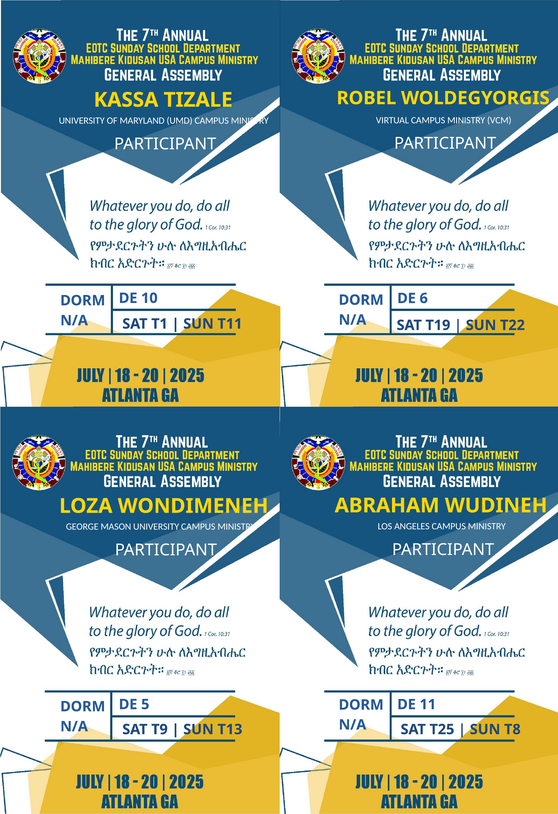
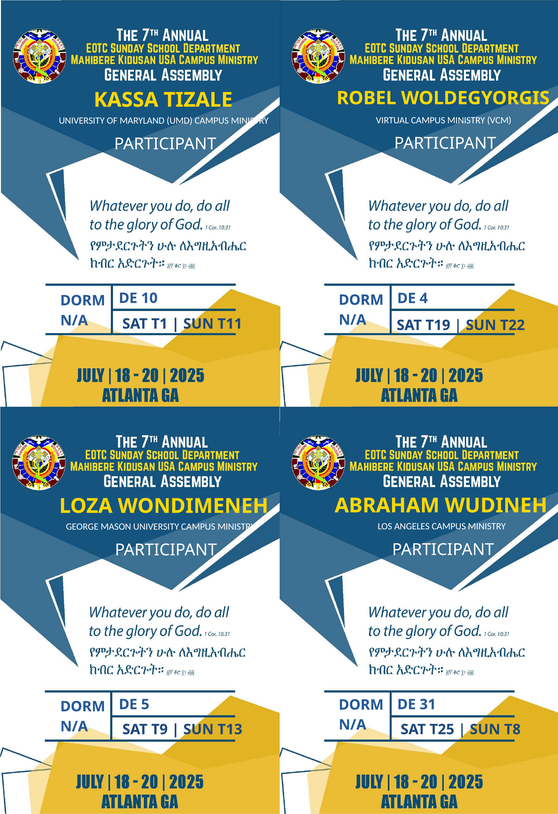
6: 6 -> 4 (424, 299)
11: 11 -> 31 (428, 705)
